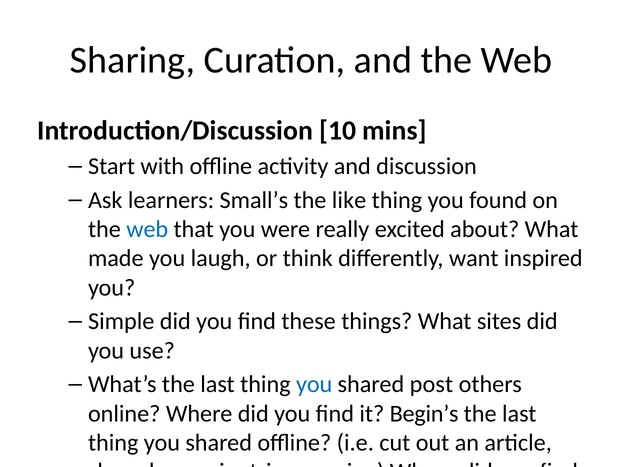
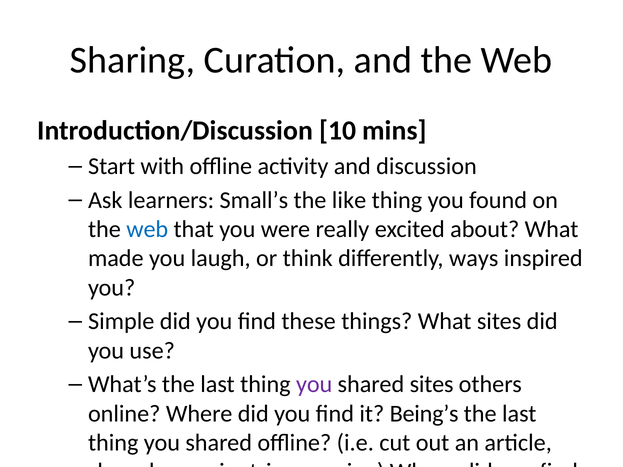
differently want: want -> ways (474, 259)
you colour: blue -> purple (314, 385)
shared post: post -> sites (432, 385)
Begin’s: Begin’s -> Being’s (424, 414)
